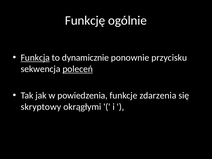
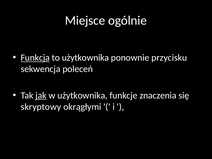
Funkcję: Funkcję -> Miejsce (85, 21)
to dynamicznie: dynamicznie -> użytkownika (85, 58)
poleceń underline: present -> none (78, 69)
jak underline: none -> present (41, 95)
w powiedzenia: powiedzenia -> użytkownika (82, 95)
zdarzenia: zdarzenia -> znaczenia (158, 95)
